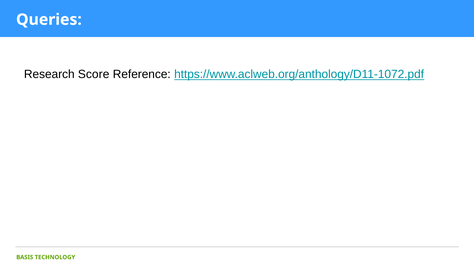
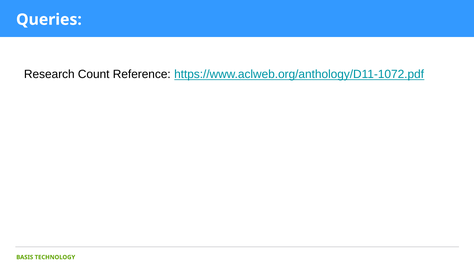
Score: Score -> Count (94, 74)
